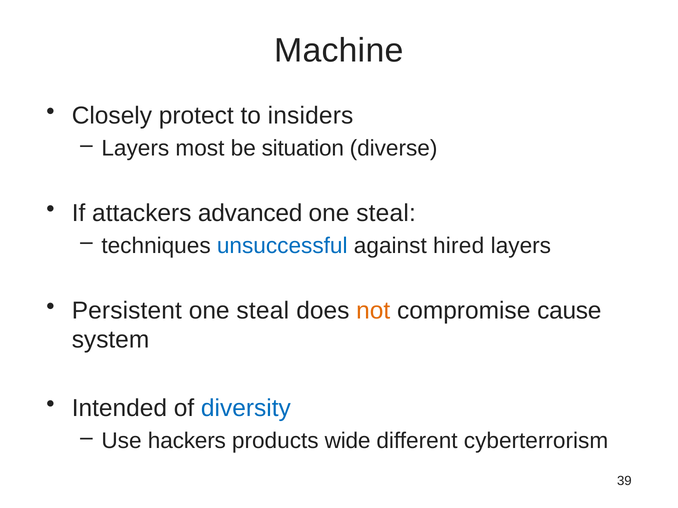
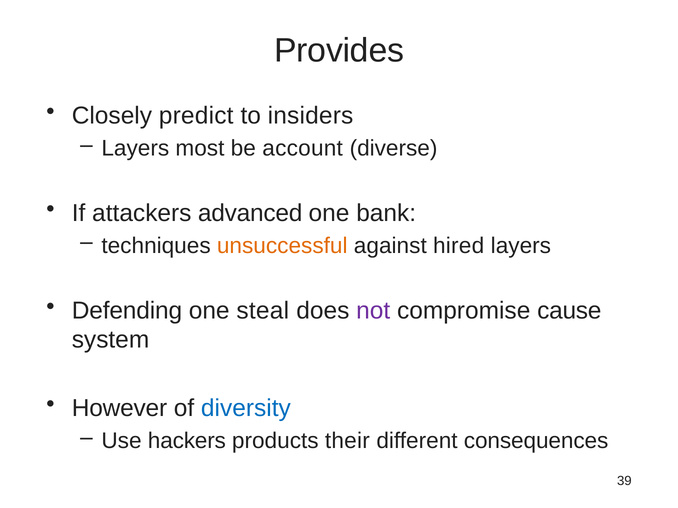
Machine: Machine -> Provides (339, 50)
protect: protect -> predict (196, 116)
situation: situation -> account (303, 148)
steal: steal -> bank (386, 213)
unsuccessful colour: blue -> orange (282, 246)
Persistent: Persistent -> Defending (127, 311)
not colour: orange -> purple (373, 311)
Intended: Intended -> However (119, 409)
wide: wide -> their (347, 441)
cyberterrorism: cyberterrorism -> consequences (536, 441)
